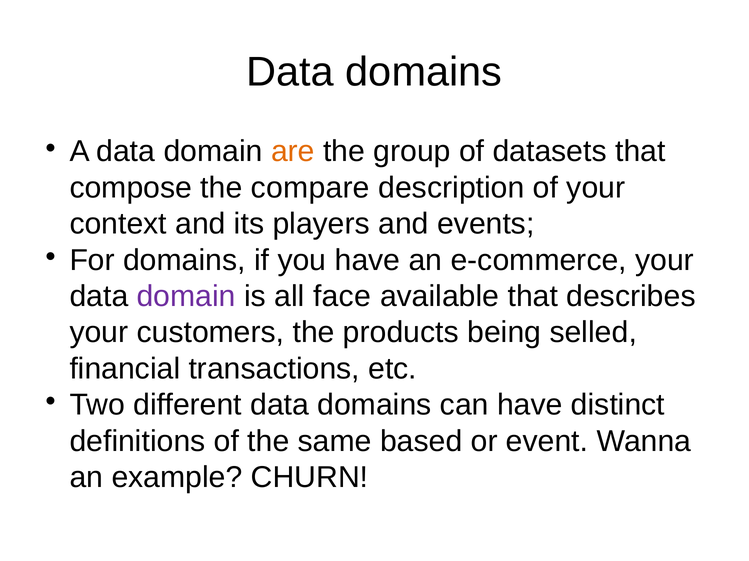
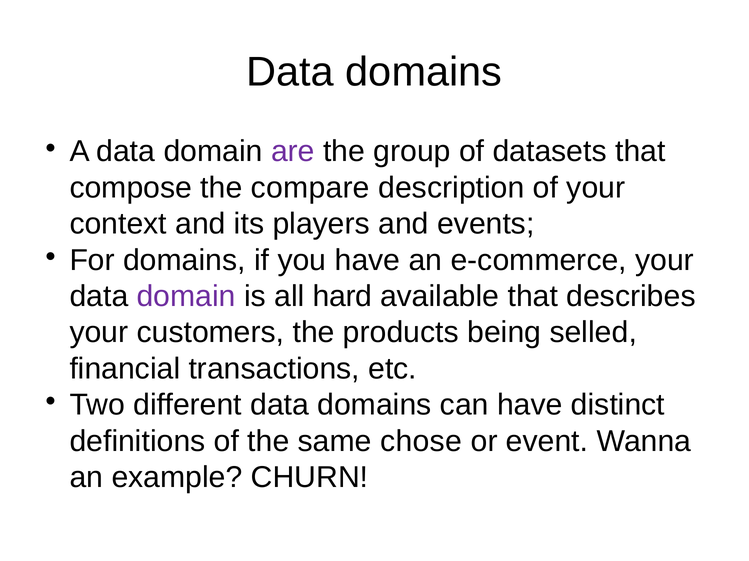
are colour: orange -> purple (293, 152)
face: face -> hard (342, 297)
based: based -> chose (421, 442)
